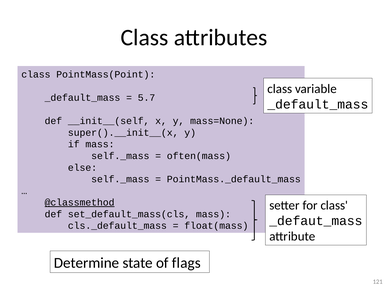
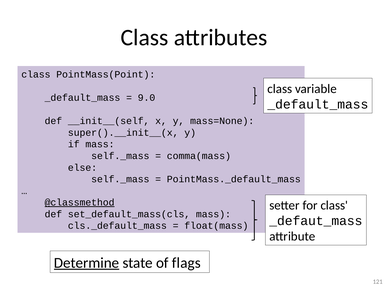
5.7: 5.7 -> 9.0 (147, 98)
often(mass: often(mass -> comma(mass (199, 156)
Determine underline: none -> present (87, 263)
